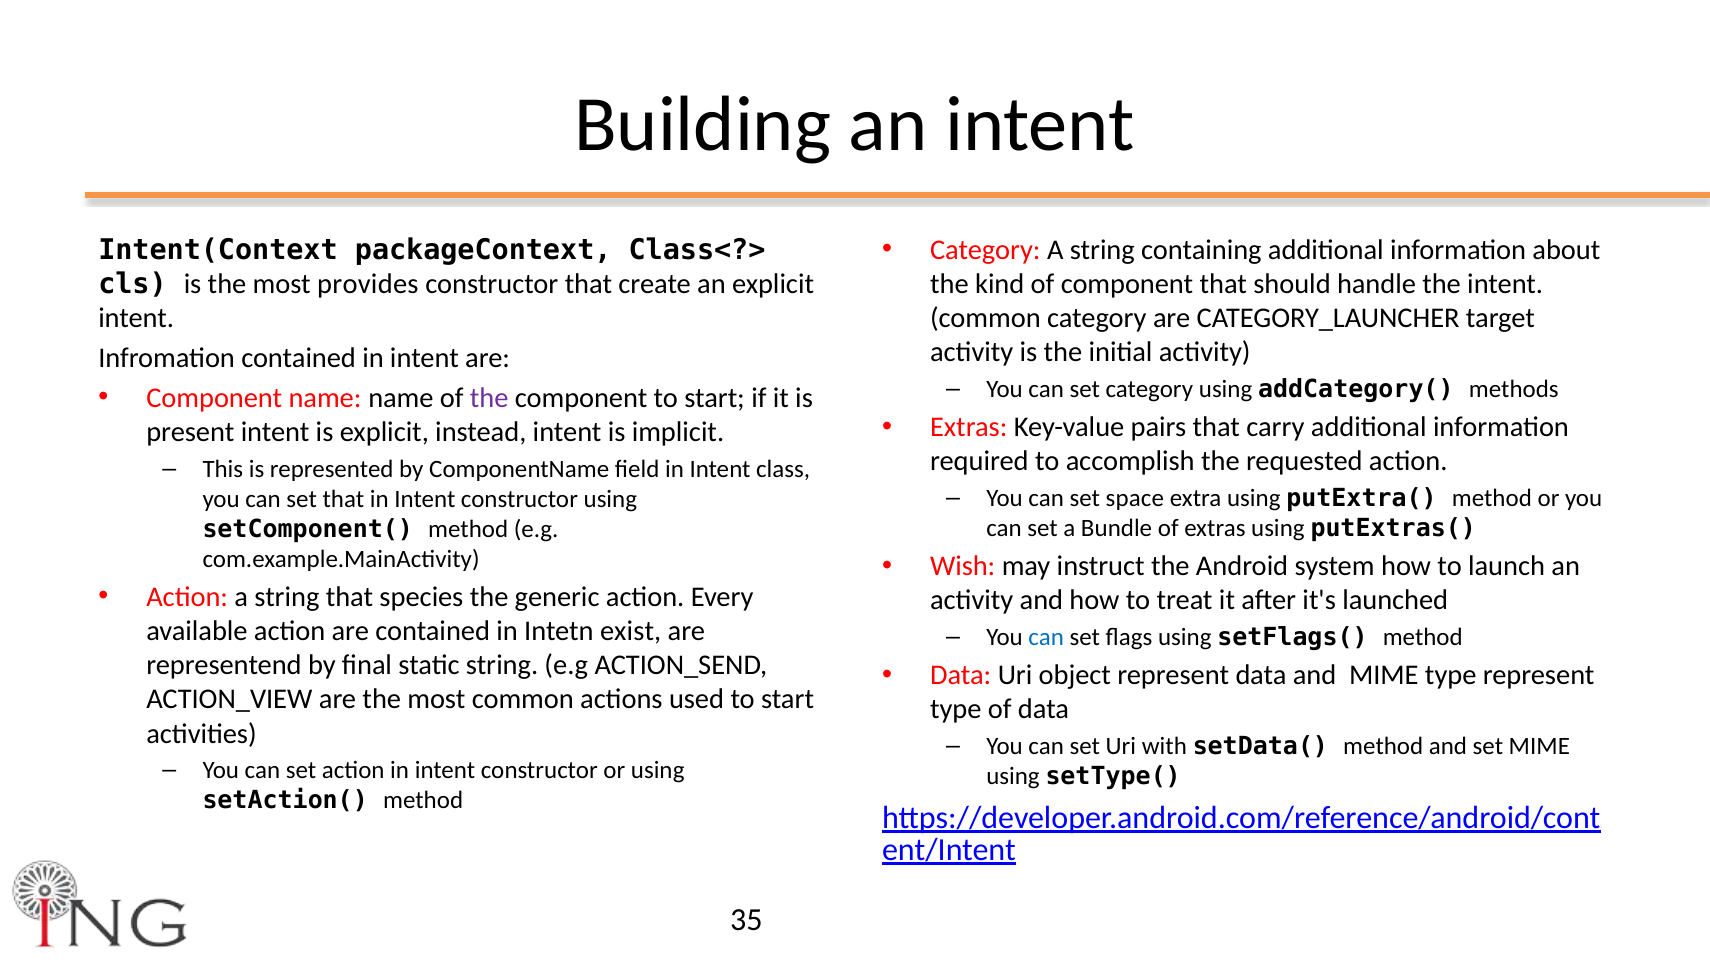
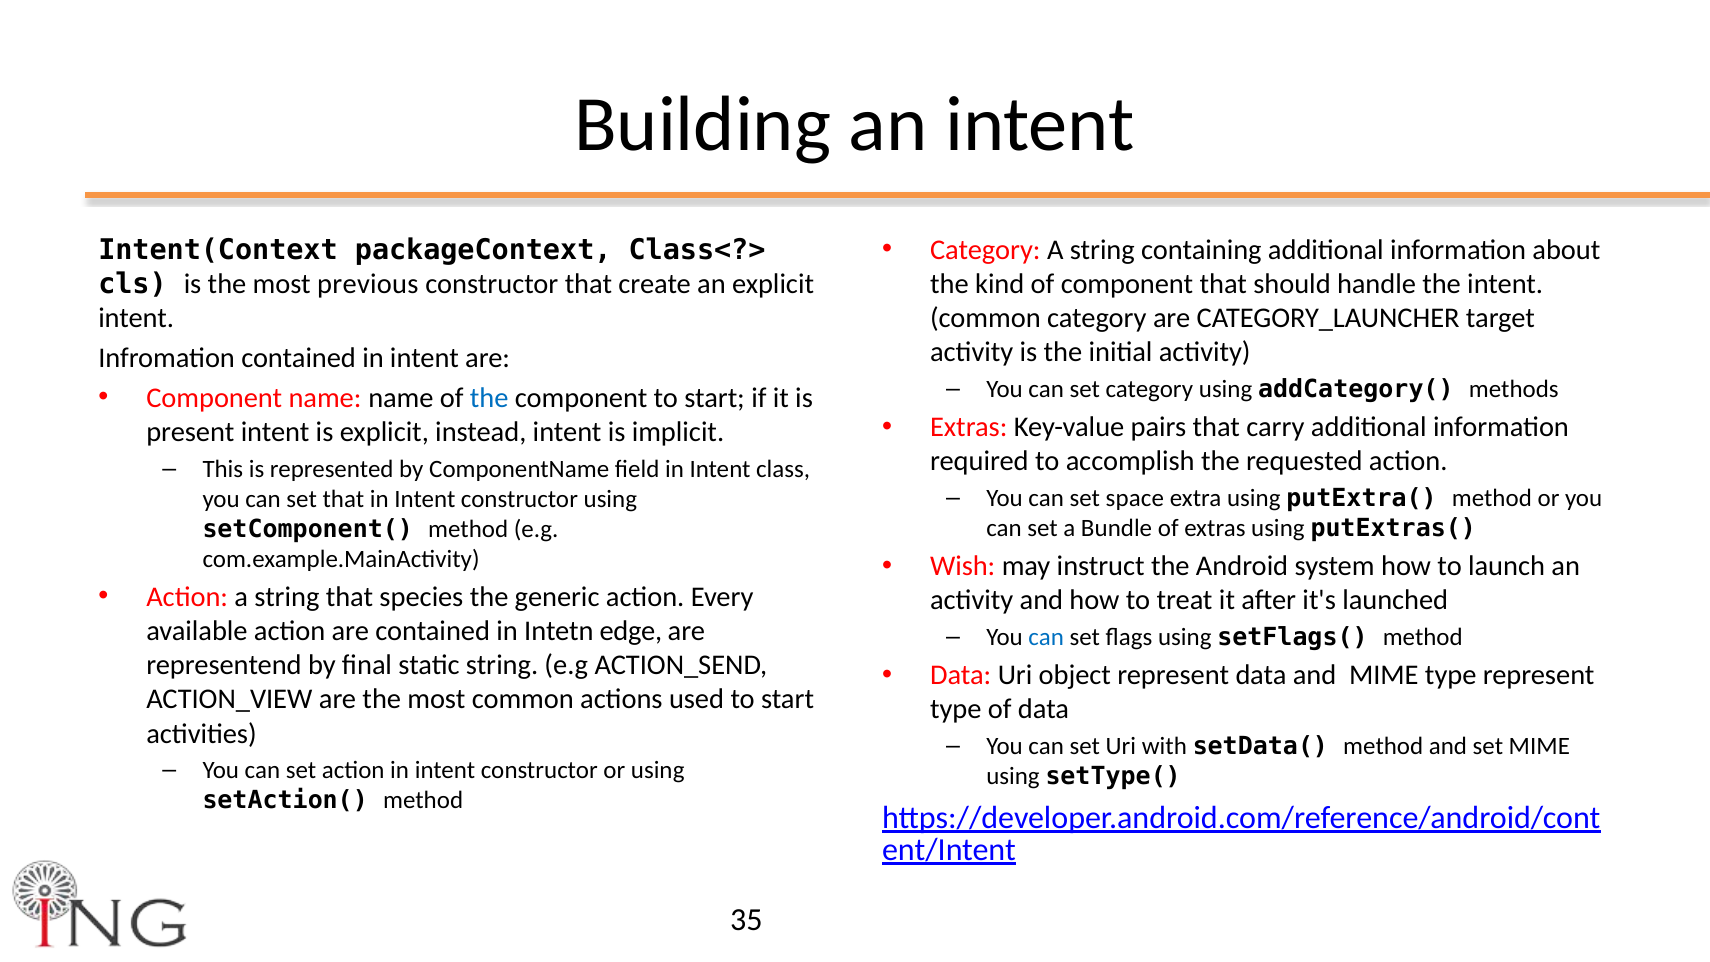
provides: provides -> previous (368, 284)
the colour: purple -> blue (489, 398)
exist: exist -> edge (631, 631)
